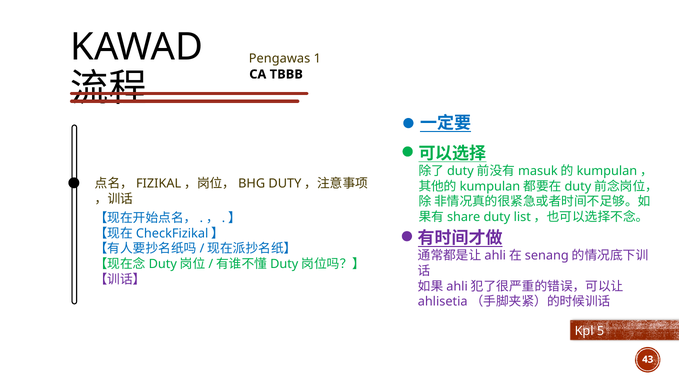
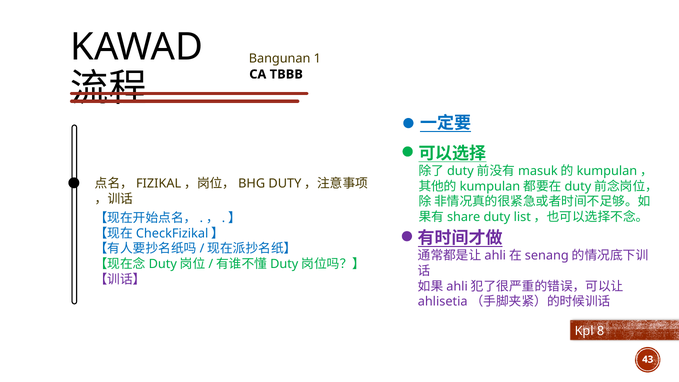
Pengawas: Pengawas -> Bangunan (280, 59)
5: 5 -> 8 (601, 331)
